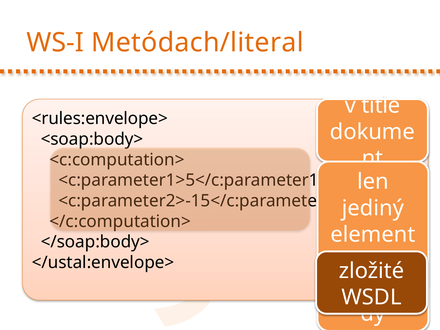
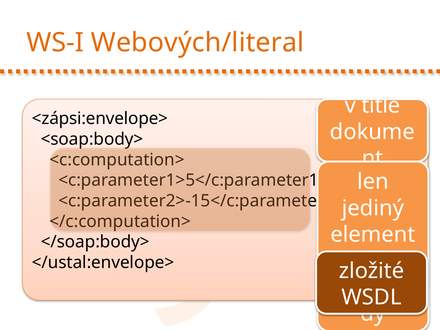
Metódach/literal: Metódach/literal -> Webových/literal (198, 43)
<rules:envelope>: <rules:envelope> -> <zápsi:envelope> (100, 119)
